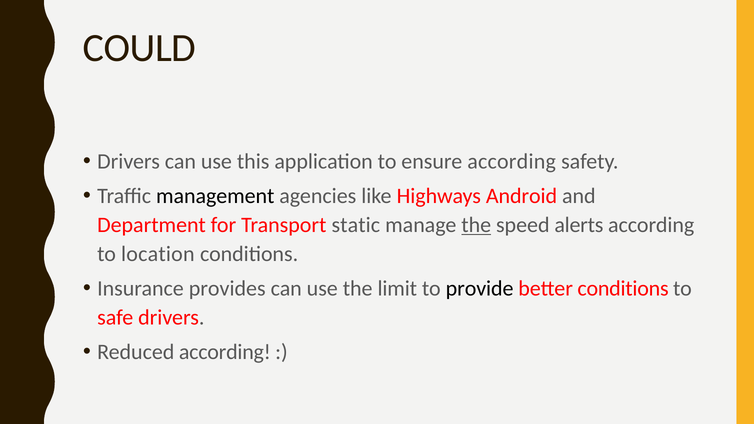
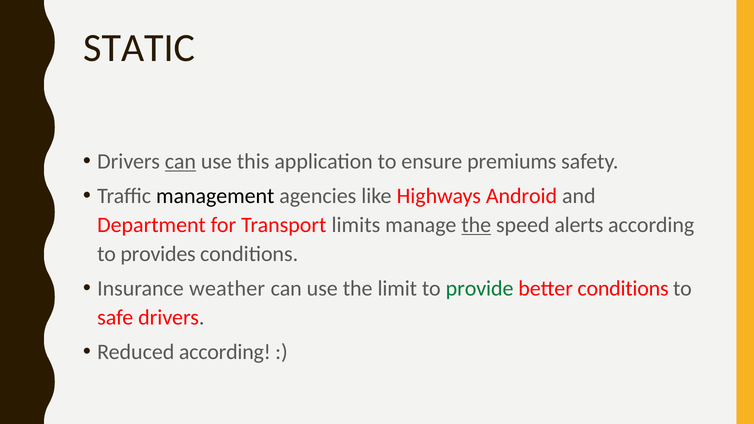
COULD: COULD -> STATIC (139, 48)
can underline: none -> present (180, 162)
ensure according: according -> premiums (512, 162)
static: static -> limits (356, 225)
location: location -> provides (158, 254)
provides: provides -> weather (227, 289)
provide colour: black -> green (480, 289)
